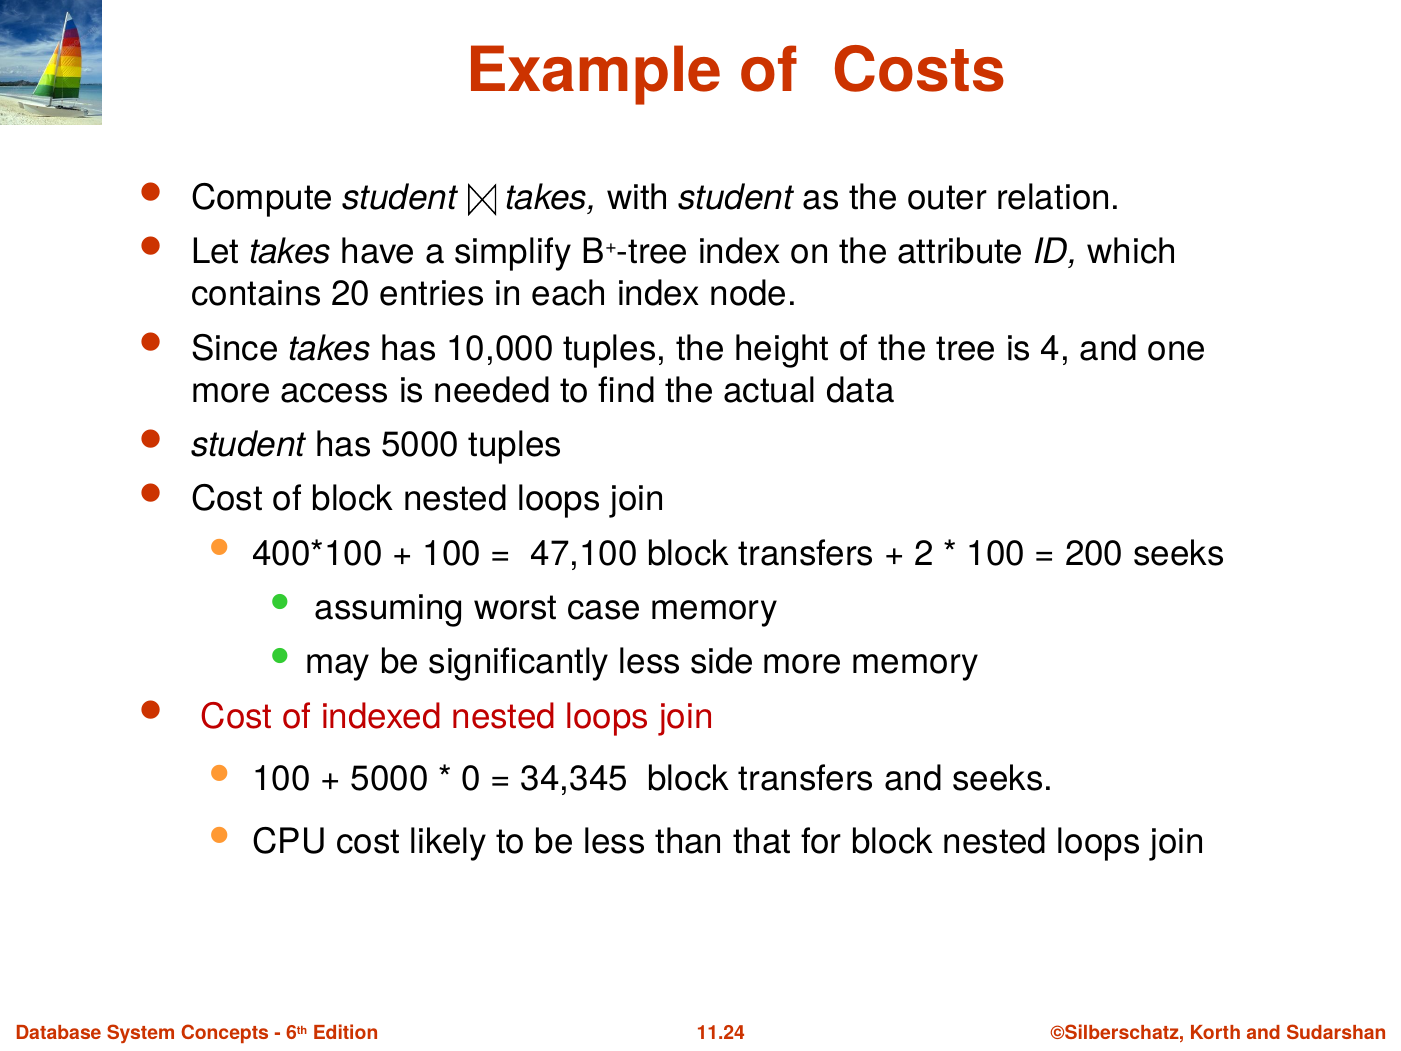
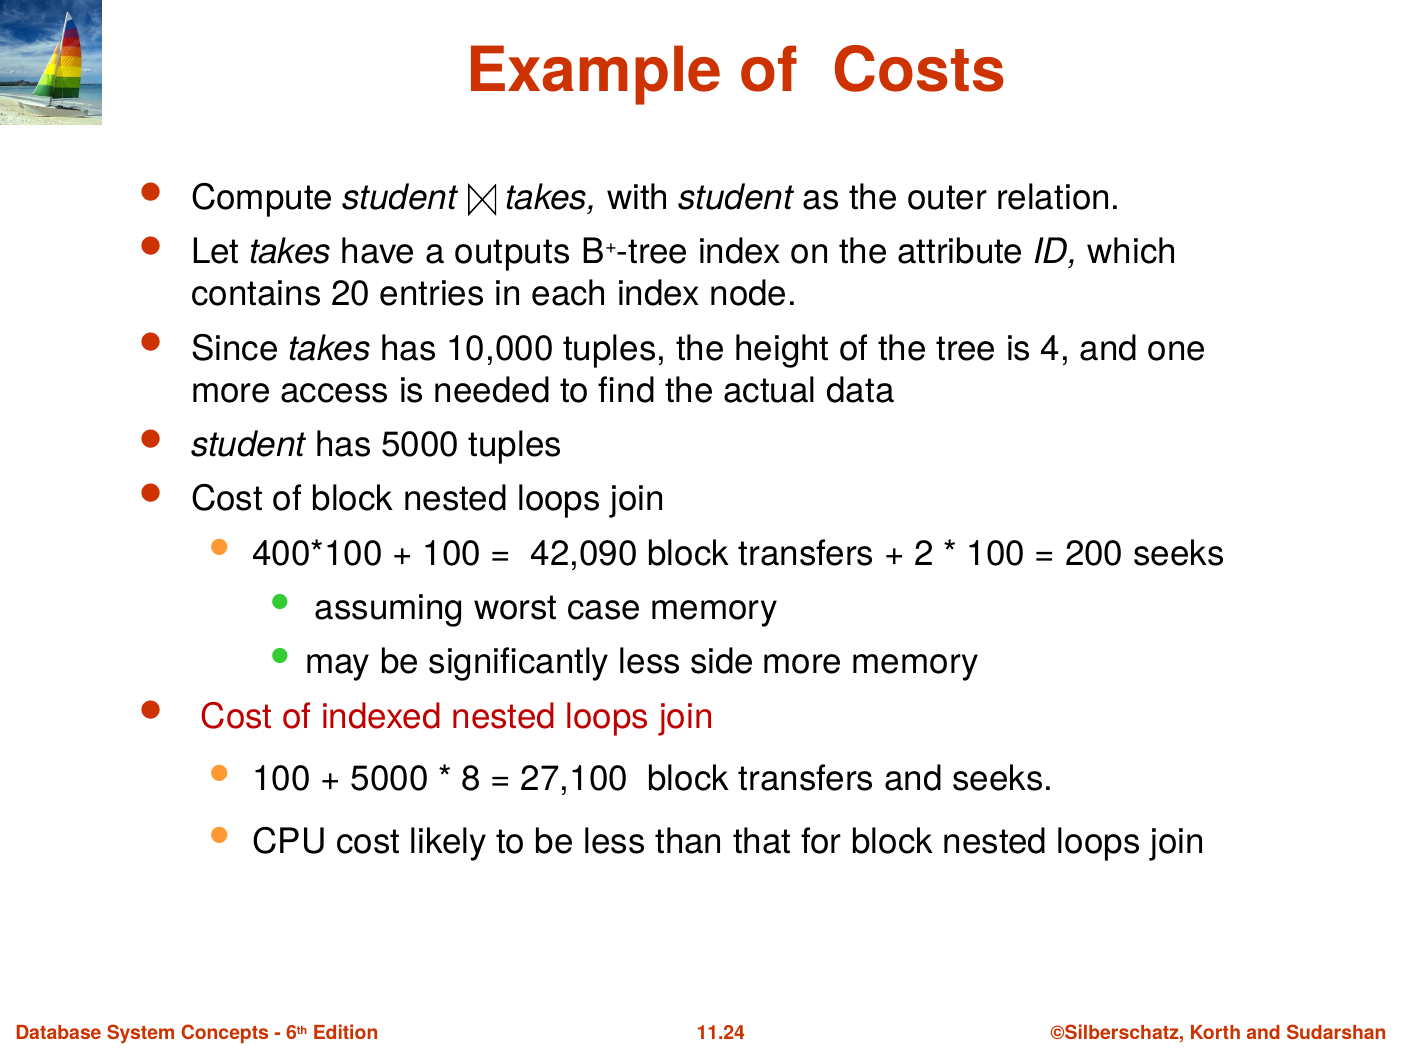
simplify: simplify -> outputs (513, 252)
47,100: 47,100 -> 42,090 (584, 553)
0: 0 -> 8 (471, 779)
34,345: 34,345 -> 27,100 (574, 779)
